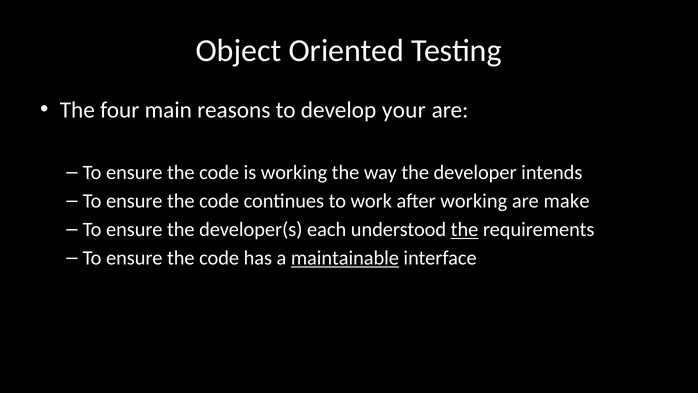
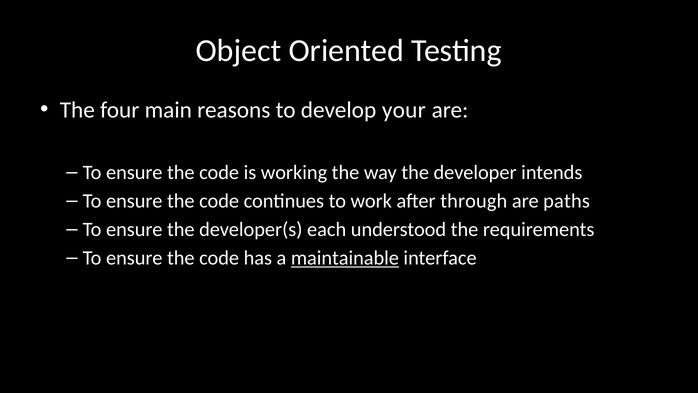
after working: working -> through (474, 201)
make: make -> paths (567, 201)
the underline: present -> none (465, 229)
